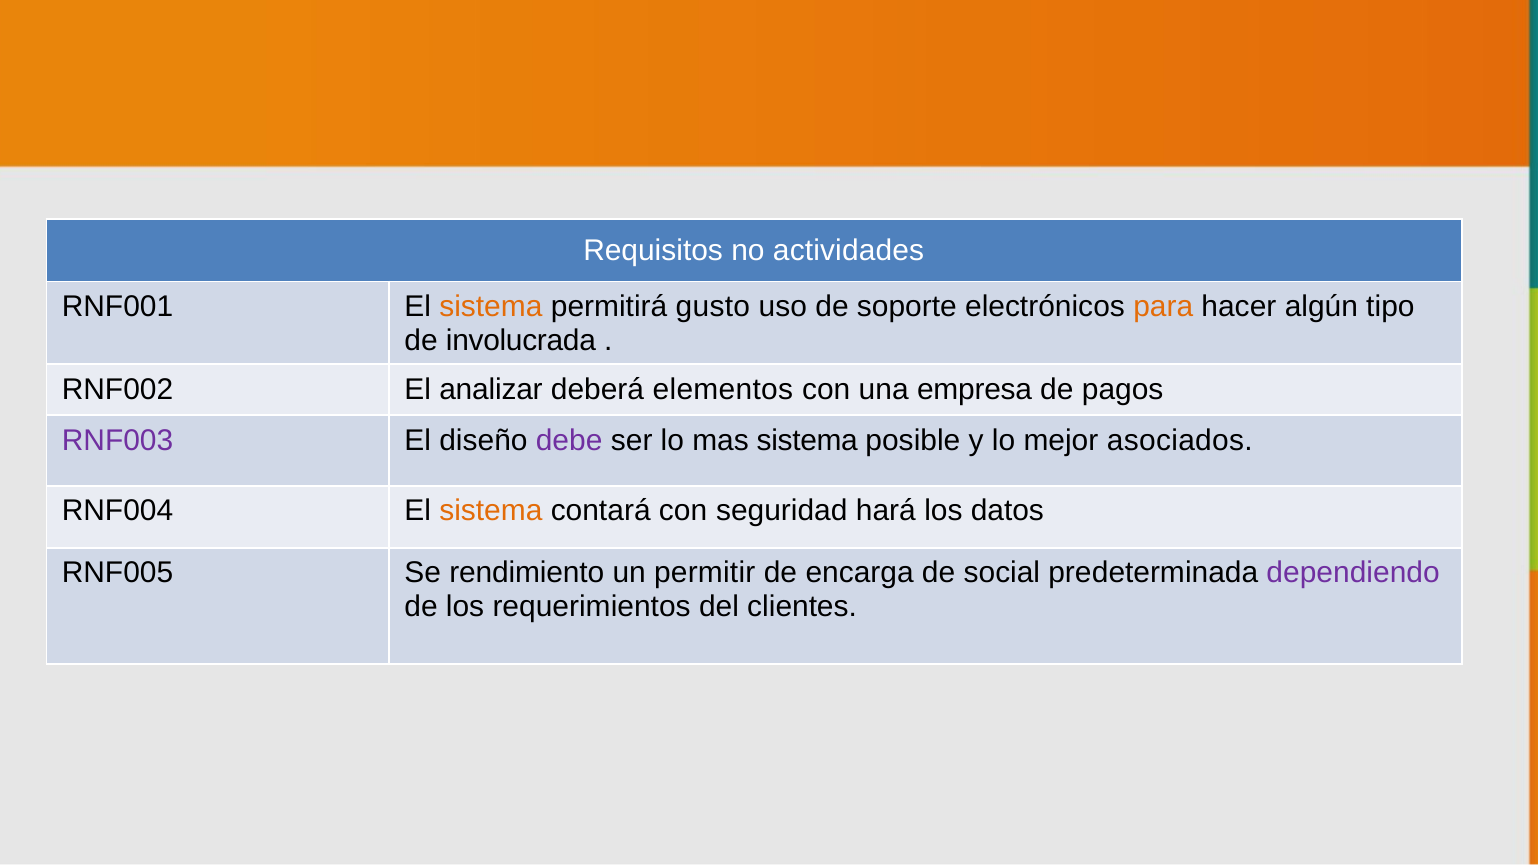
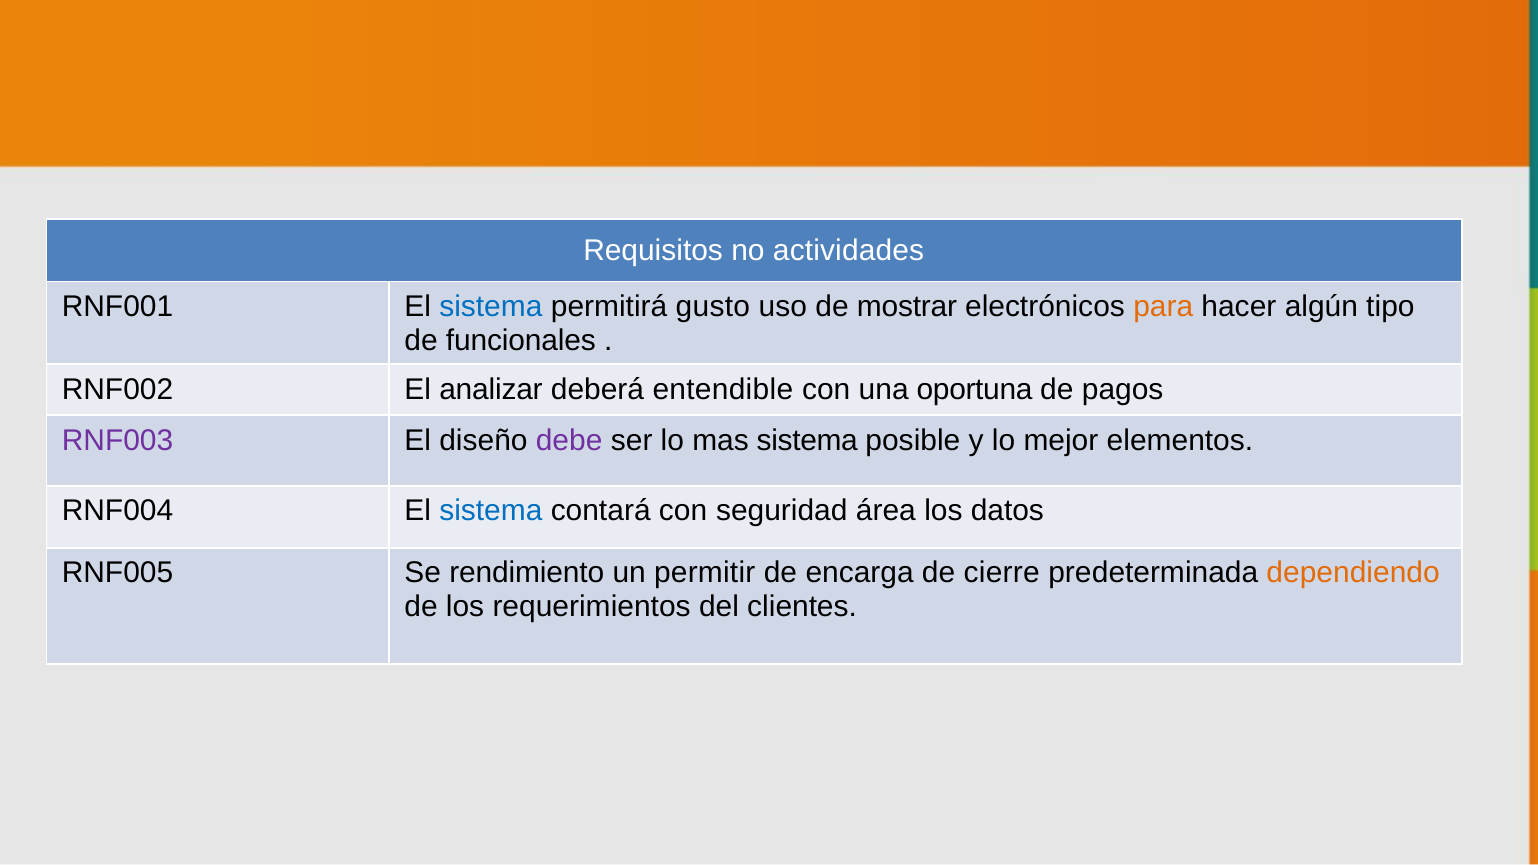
sistema colour: orange -> blue (491, 307)
soporte: soporte -> mostrar (907, 307)
involucrada: involucrada -> funcionales (521, 340)
elementos: elementos -> entendible (723, 389)
empresa: empresa -> oportuna (975, 389)
asociados: asociados -> elementos (1180, 440)
sistema colour: orange -> blue (491, 511)
hará: hará -> área (886, 511)
social: social -> cierre (1002, 573)
dependiendo colour: purple -> orange (1353, 573)
